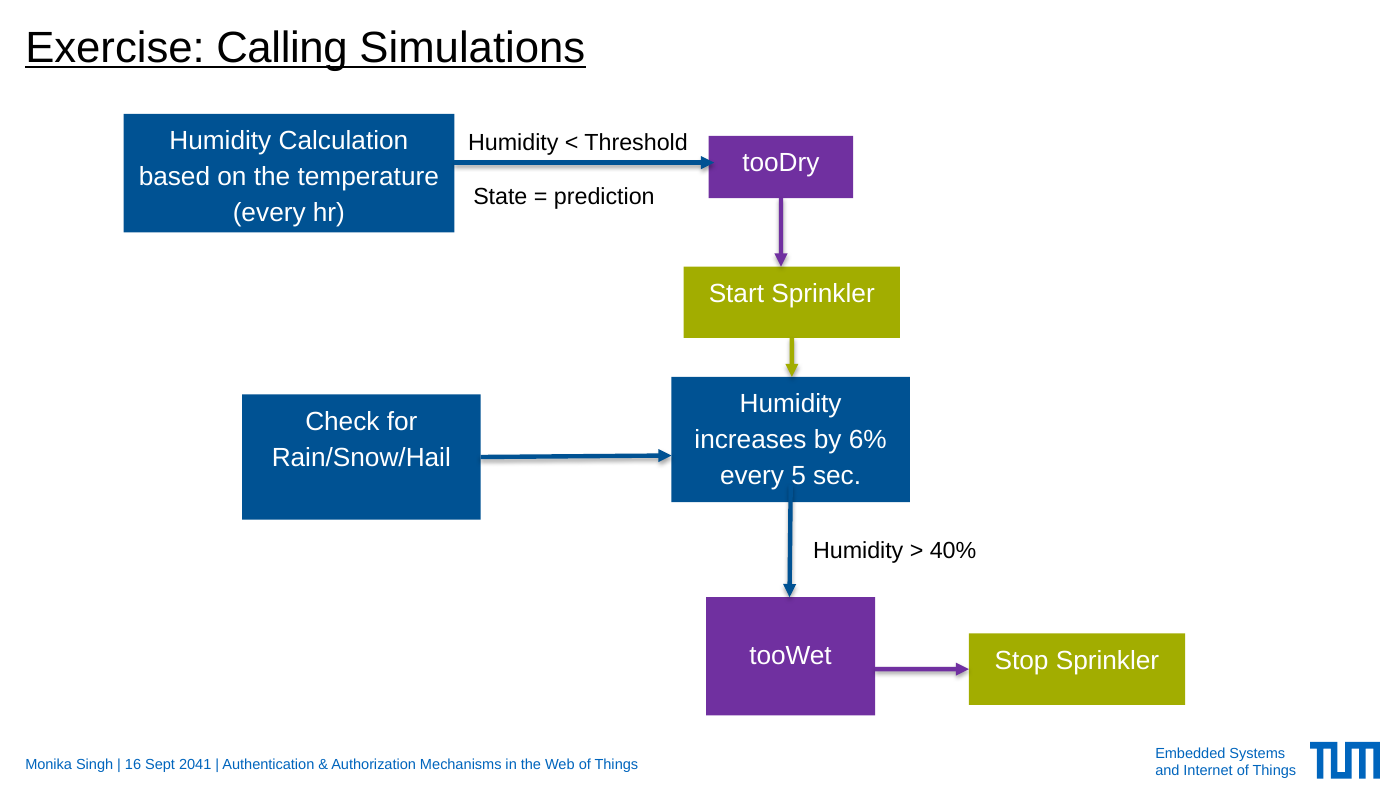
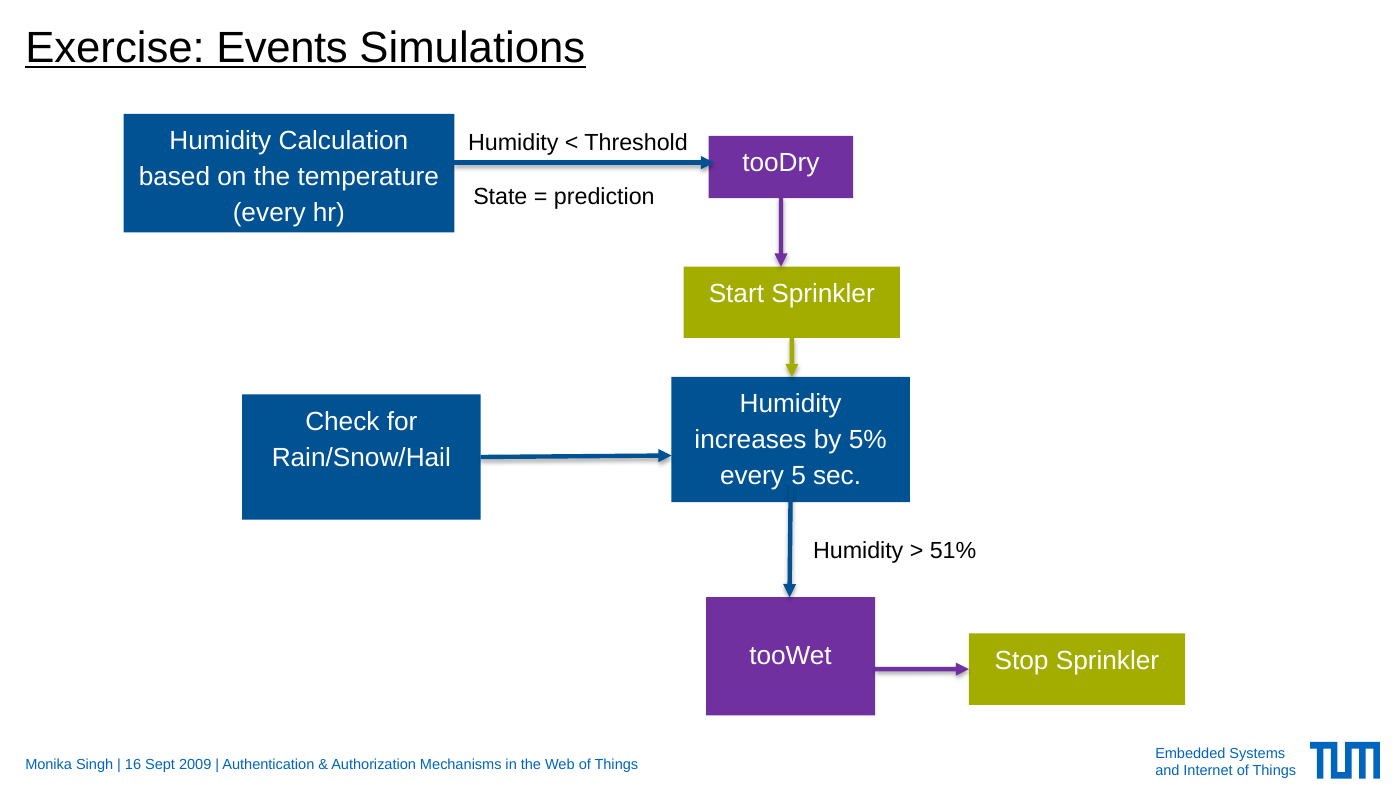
Calling: Calling -> Events (282, 48)
6%: 6% -> 5% (868, 440)
40%: 40% -> 51% (953, 551)
2041: 2041 -> 2009 (195, 765)
